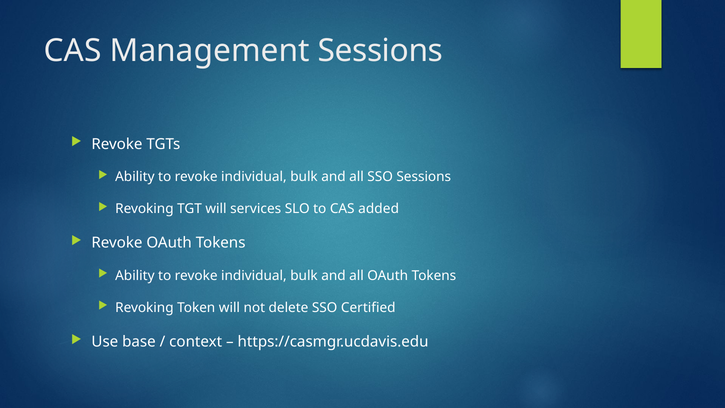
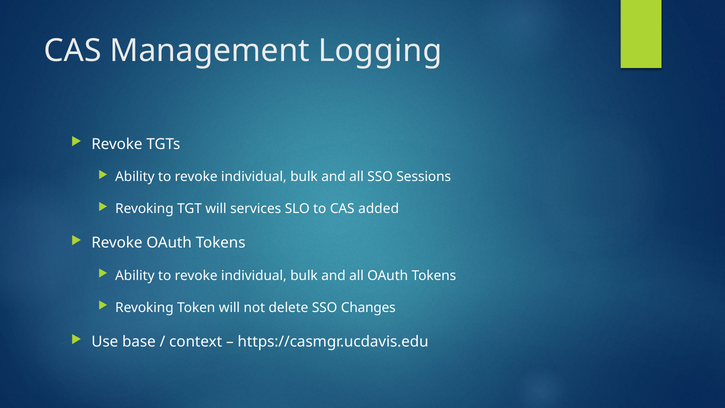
Management Sessions: Sessions -> Logging (380, 51)
Certified: Certified -> Changes (368, 308)
